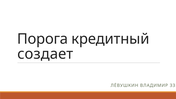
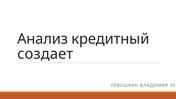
Порога: Порога -> Анализ (43, 39)
